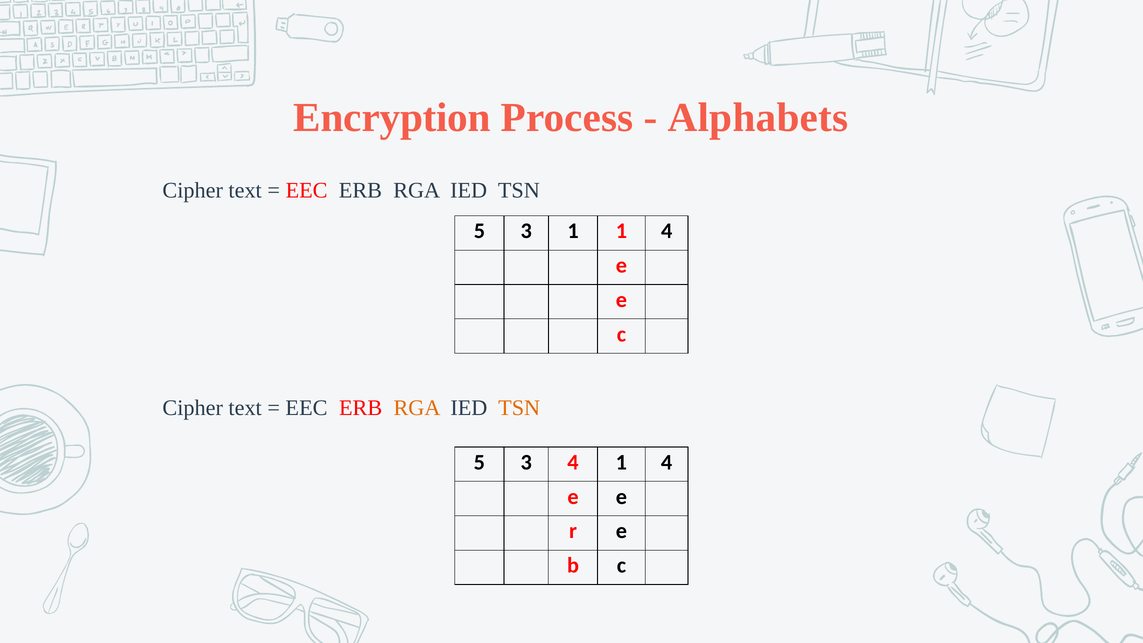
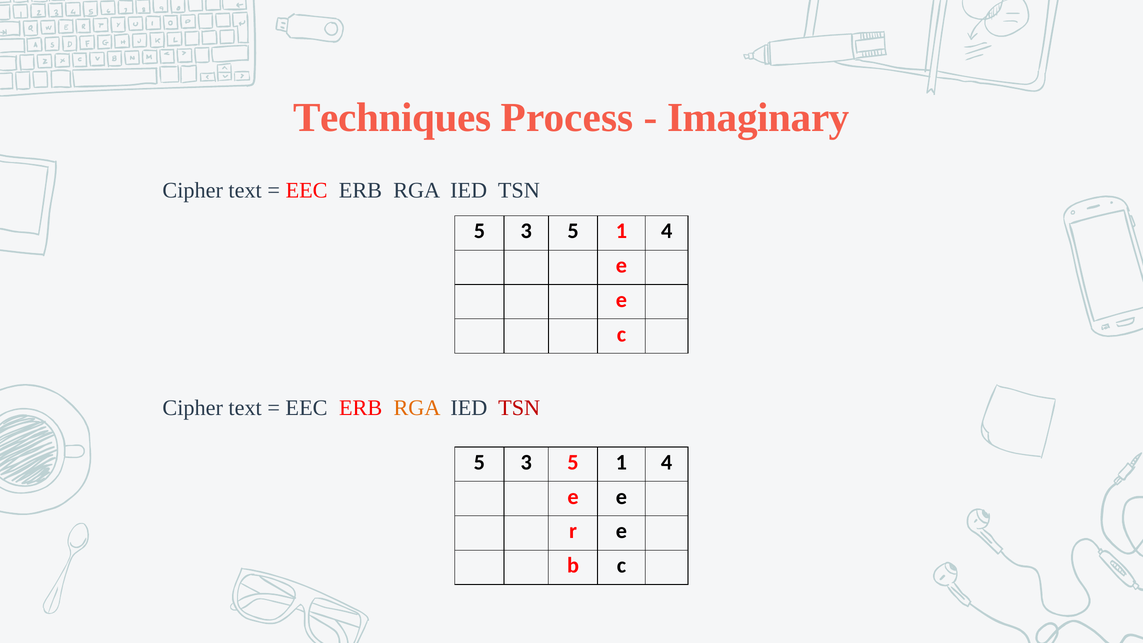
Encryption: Encryption -> Techniques (392, 117)
Alphabets: Alphabets -> Imaginary (758, 117)
1: 1 -> 5 (573, 231)
TSN colour: orange -> red (519, 408)
4: 4 -> 5 (573, 462)
